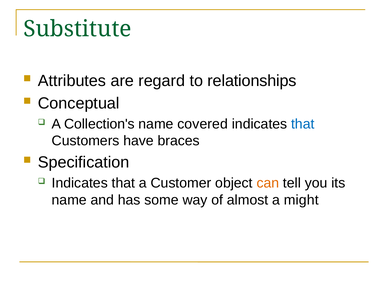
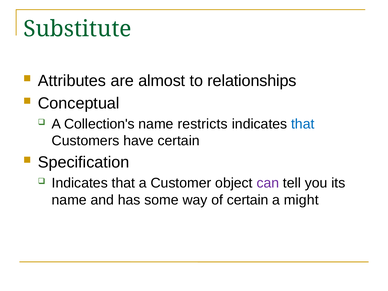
regard: regard -> almost (162, 81)
covered: covered -> restricts (203, 124)
have braces: braces -> certain (179, 141)
can colour: orange -> purple (268, 183)
of almost: almost -> certain (248, 200)
